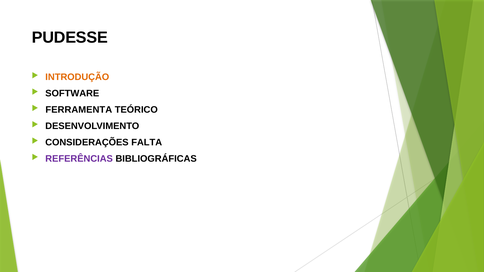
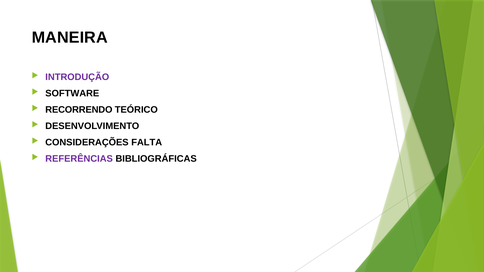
PUDESSE: PUDESSE -> MANEIRA (70, 37)
INTRODUÇÃO colour: orange -> purple (77, 77)
FERRAMENTA: FERRAMENTA -> RECORRENDO (79, 110)
